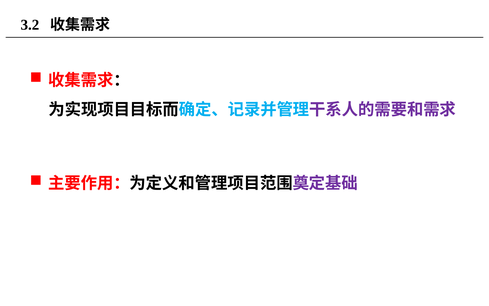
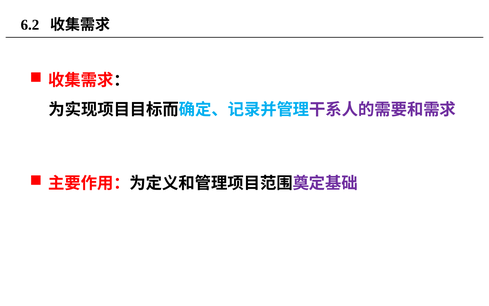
3.2: 3.2 -> 6.2 (30, 25)
